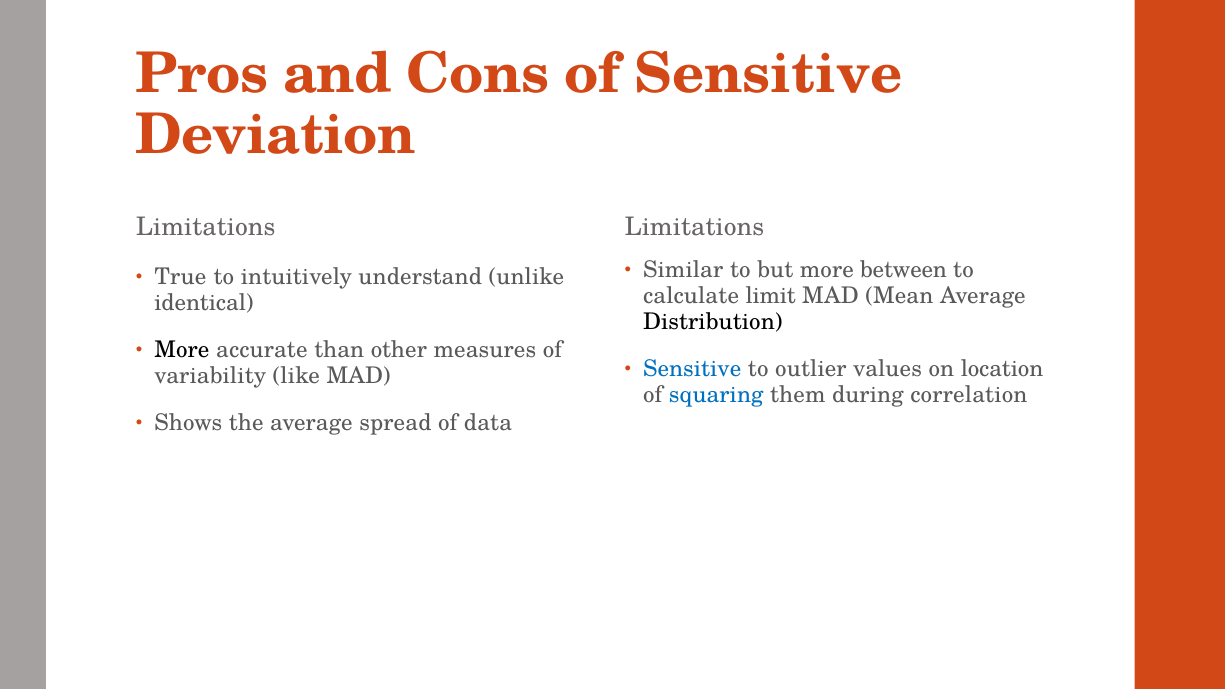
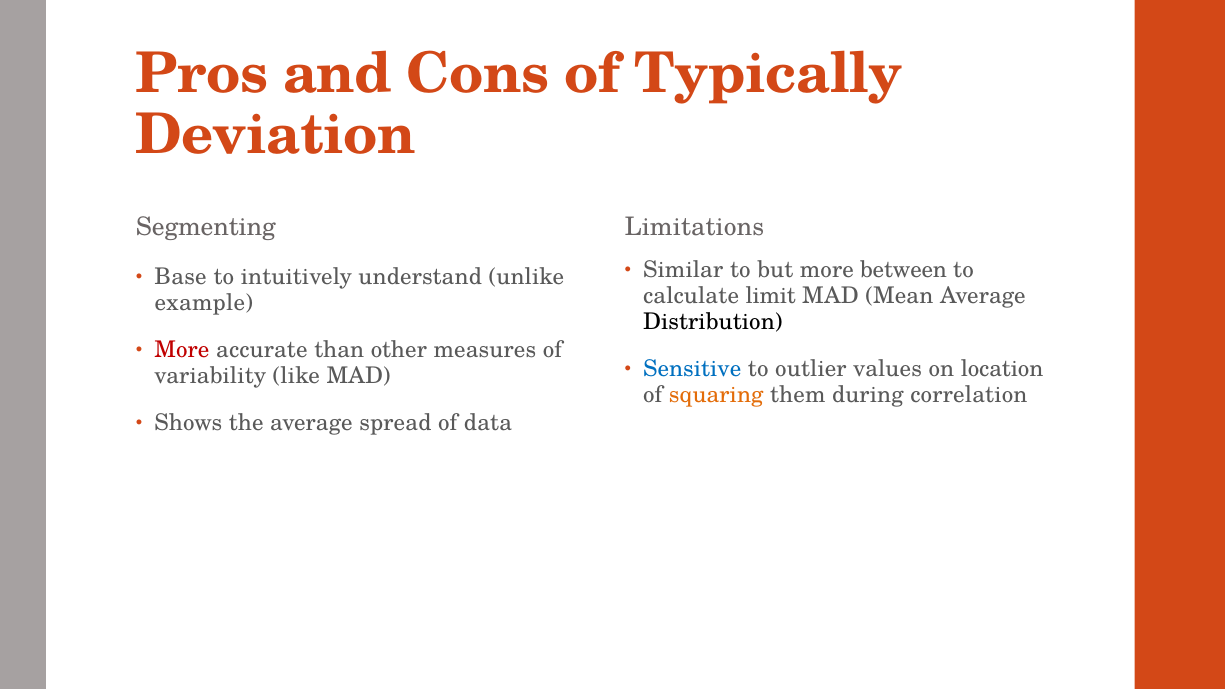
of Sensitive: Sensitive -> Typically (769, 74)
Limitations: Limitations -> Segmenting (206, 227)
True: True -> Base (181, 277)
identical: identical -> example (204, 303)
More colour: black -> red (182, 350)
squaring colour: blue -> orange (716, 395)
